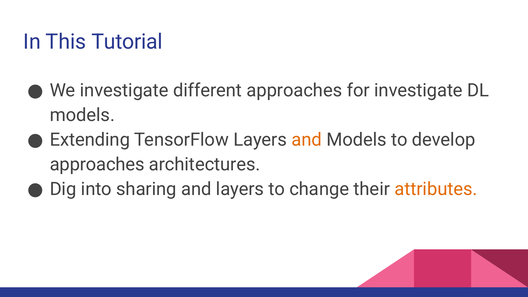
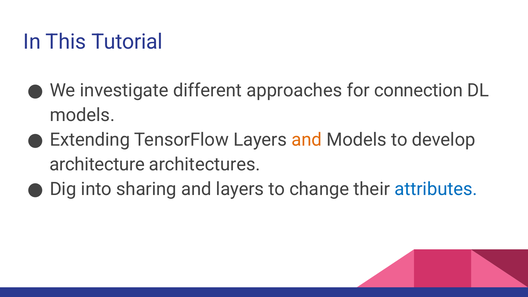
for investigate: investigate -> connection (418, 90)
approaches: approaches -> architecture (97, 164)
attributes colour: orange -> blue (436, 189)
